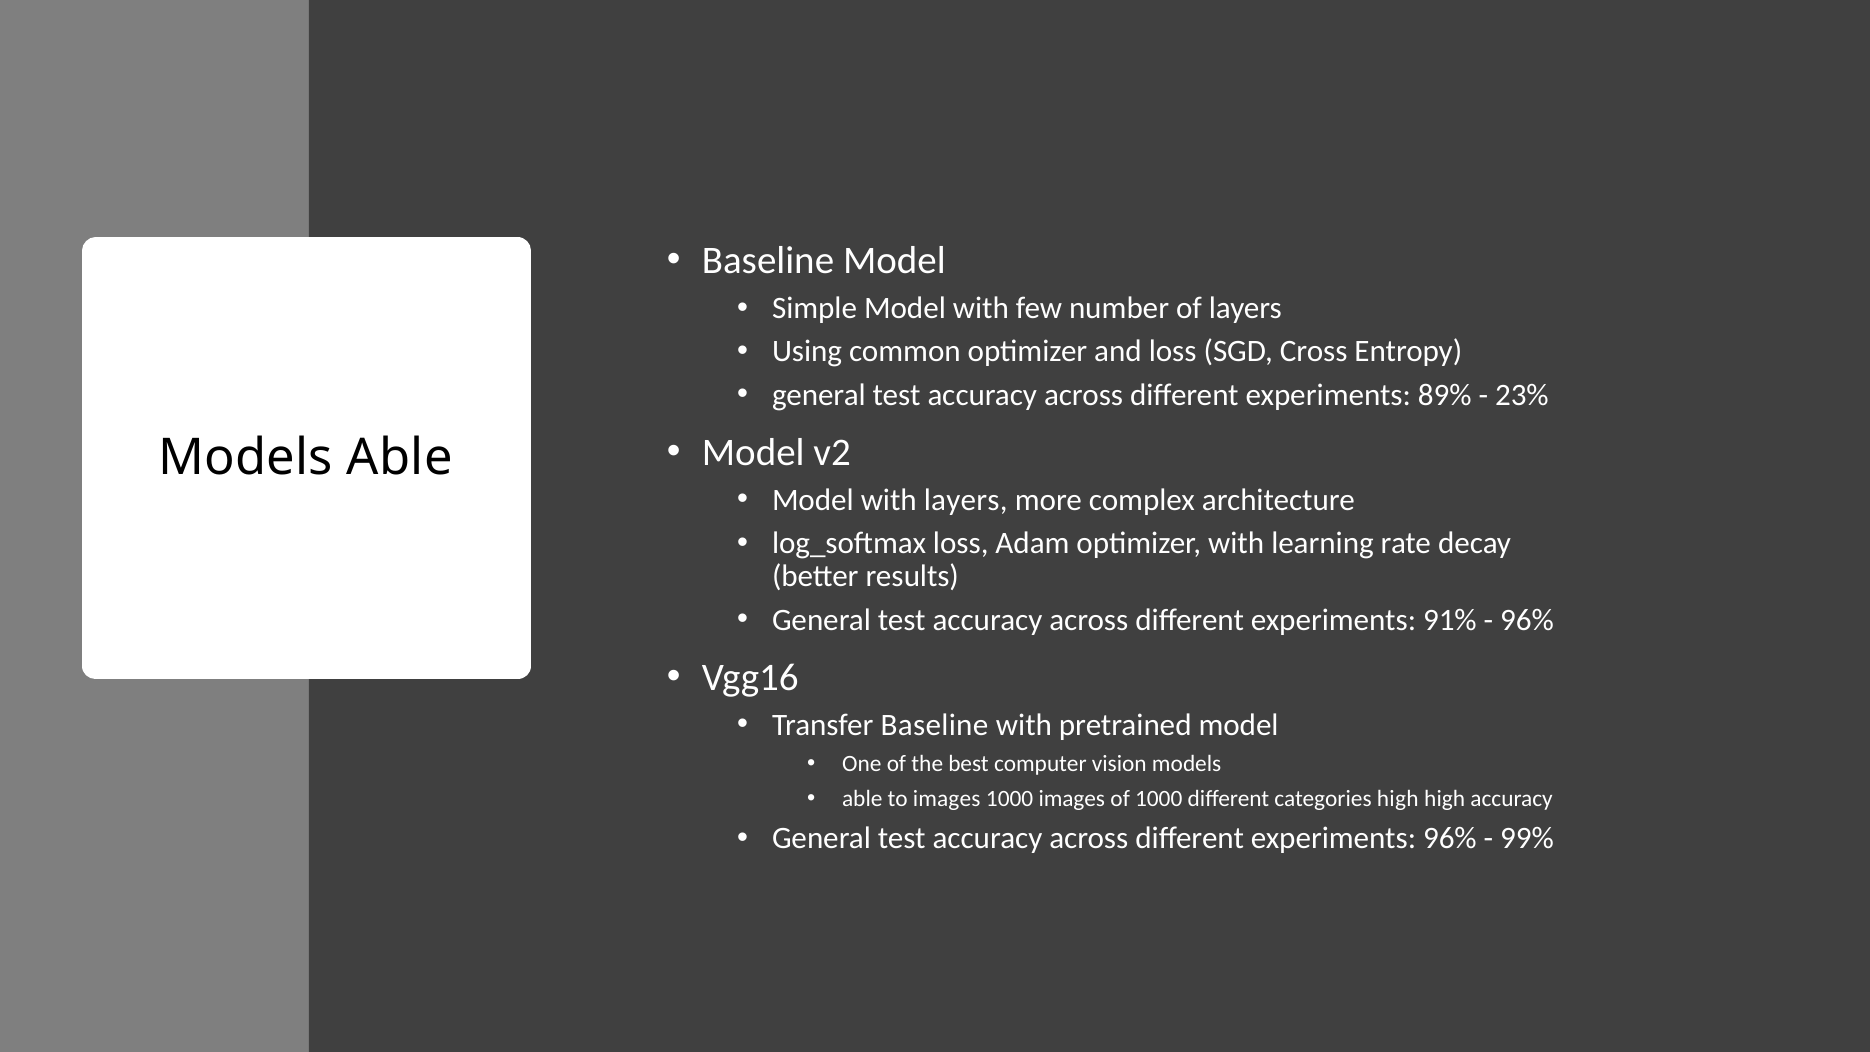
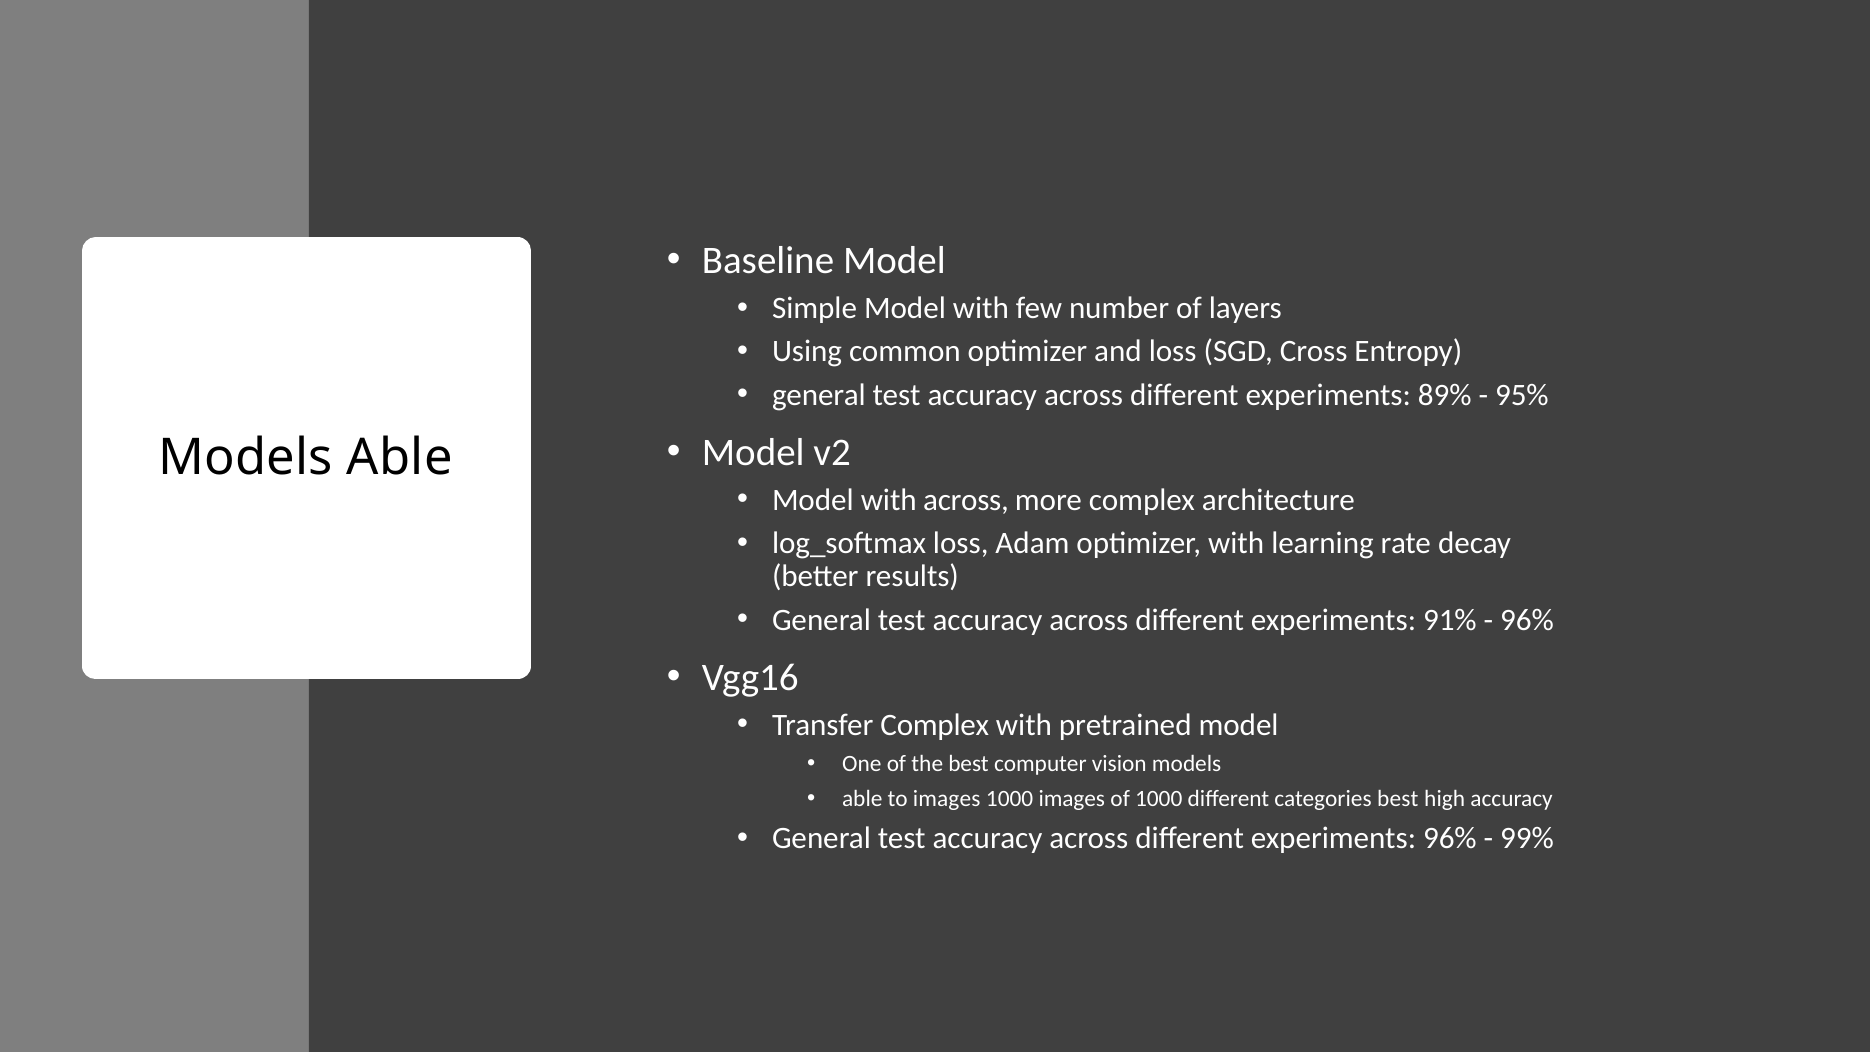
23%: 23% -> 95% (1522, 395)
with layers: layers -> across (966, 500)
Transfer Baseline: Baseline -> Complex (935, 725)
categories high: high -> best (1398, 799)
